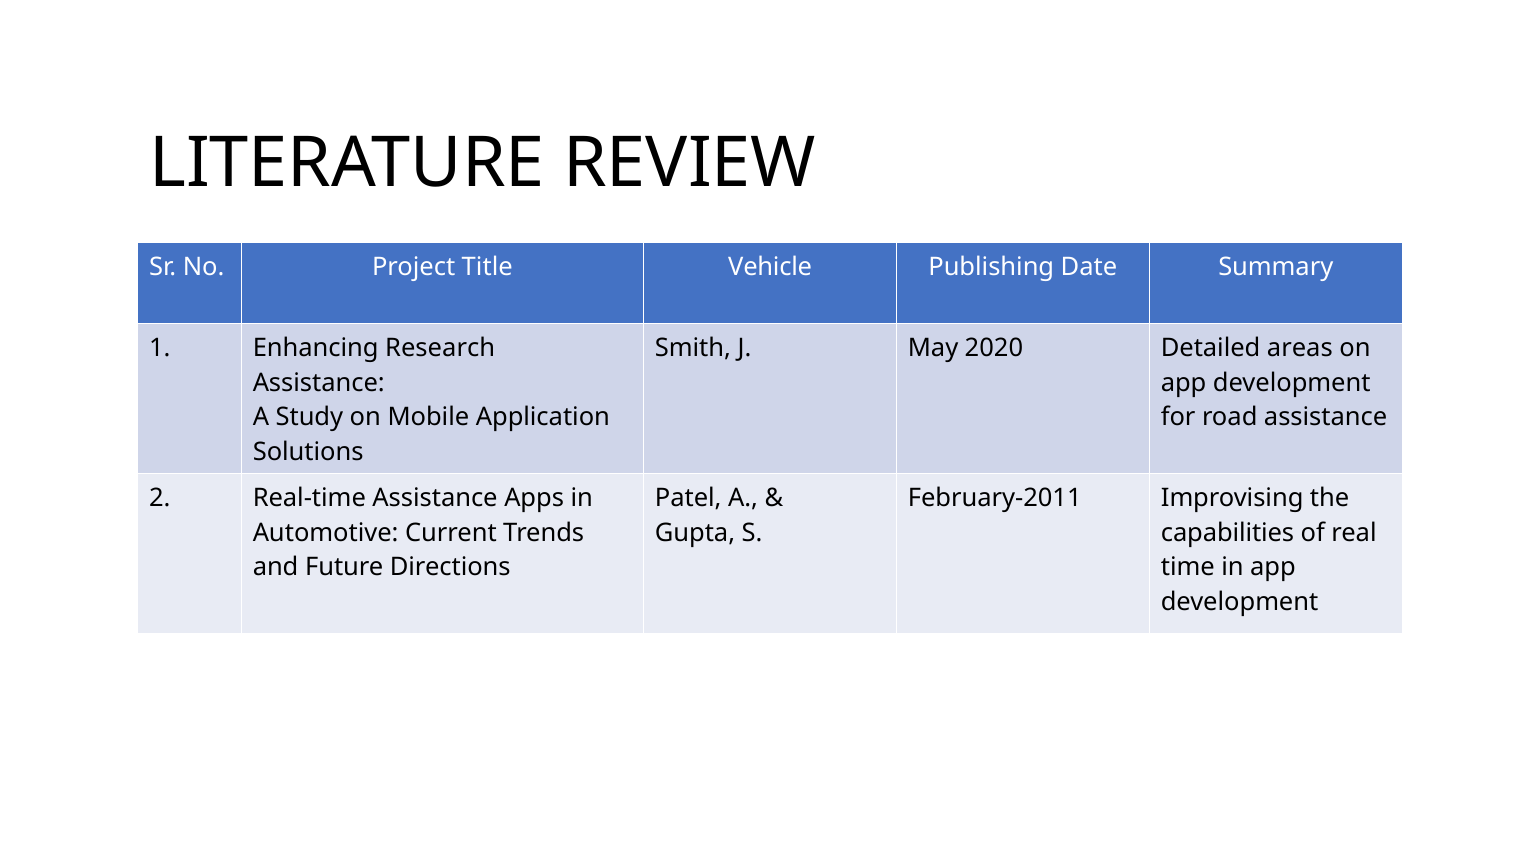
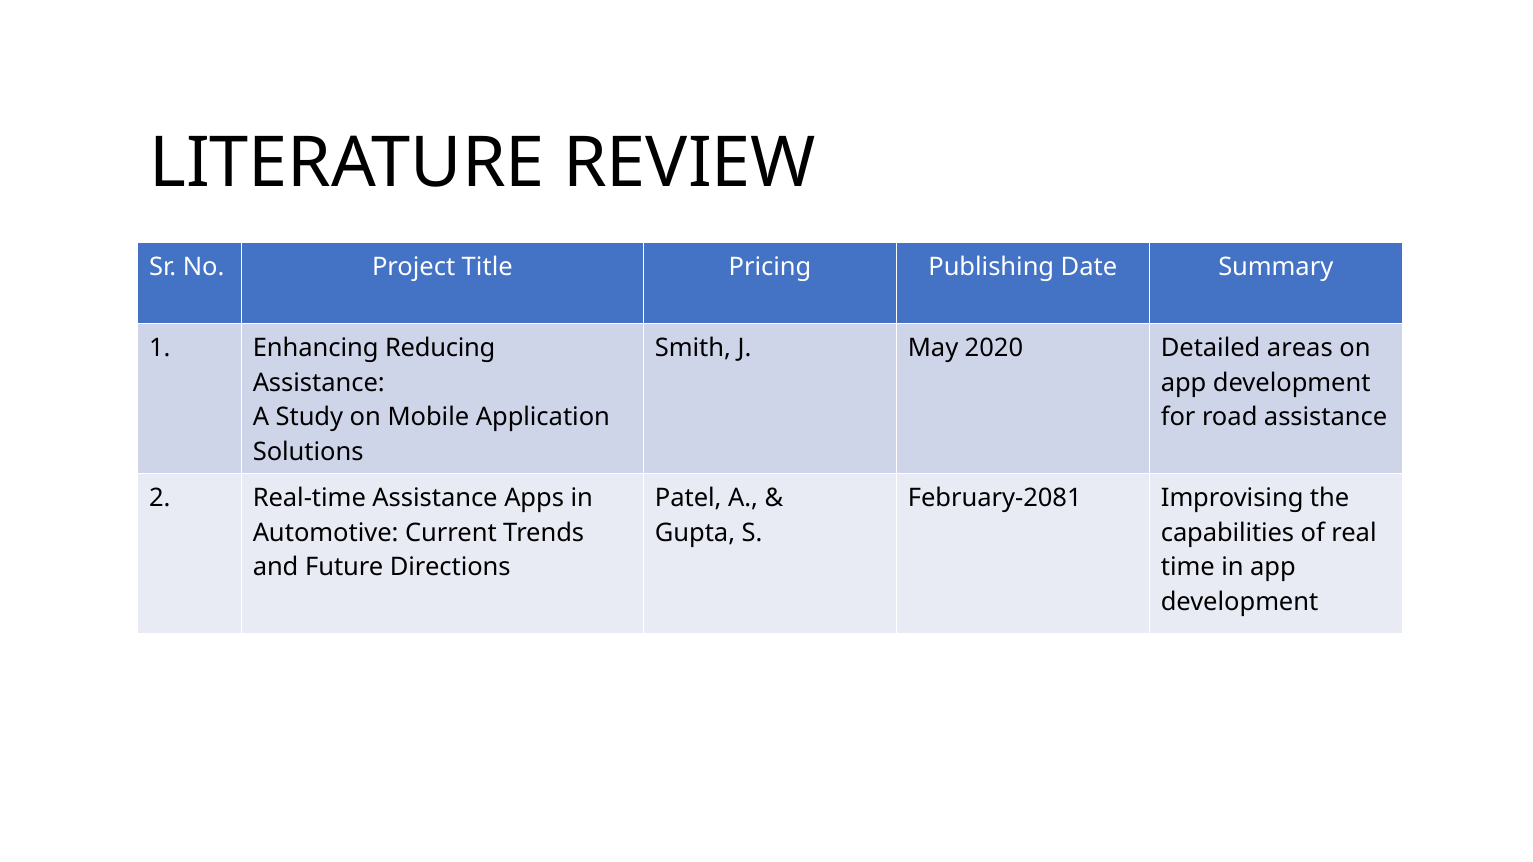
Vehicle: Vehicle -> Pricing (770, 267)
Research: Research -> Reducing (440, 348)
February-2011: February-2011 -> February-2081 (995, 498)
